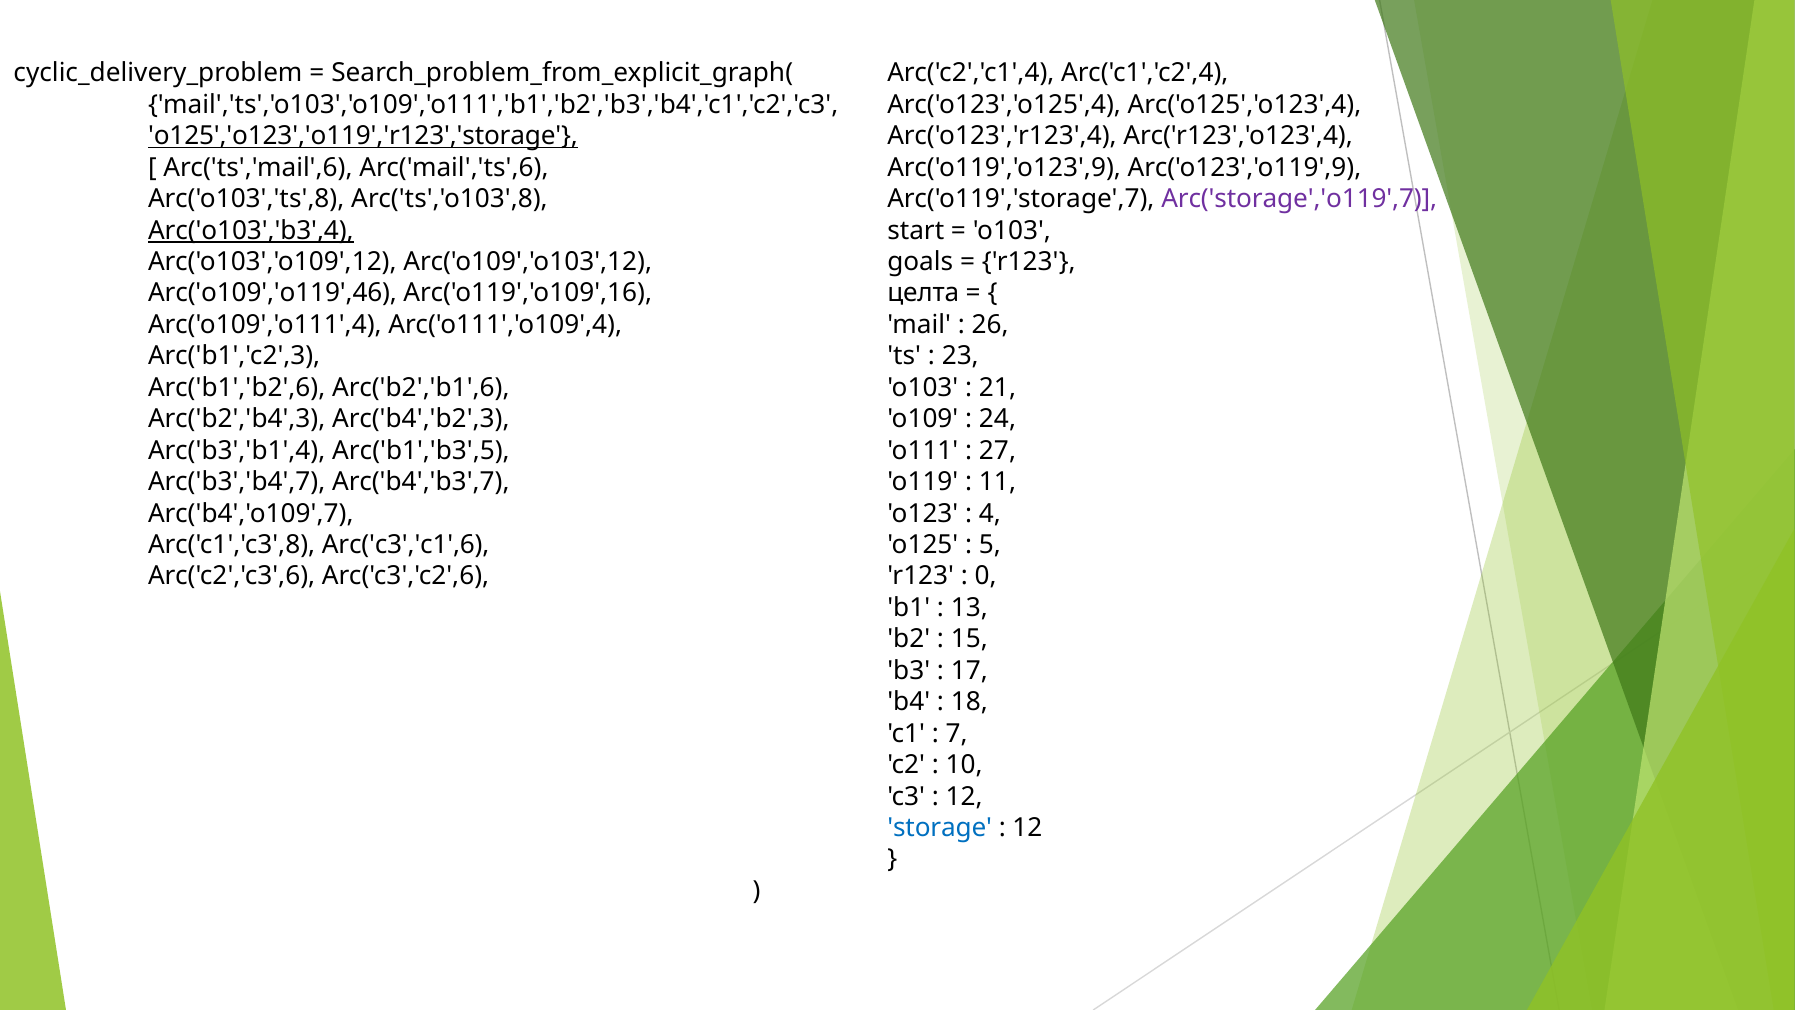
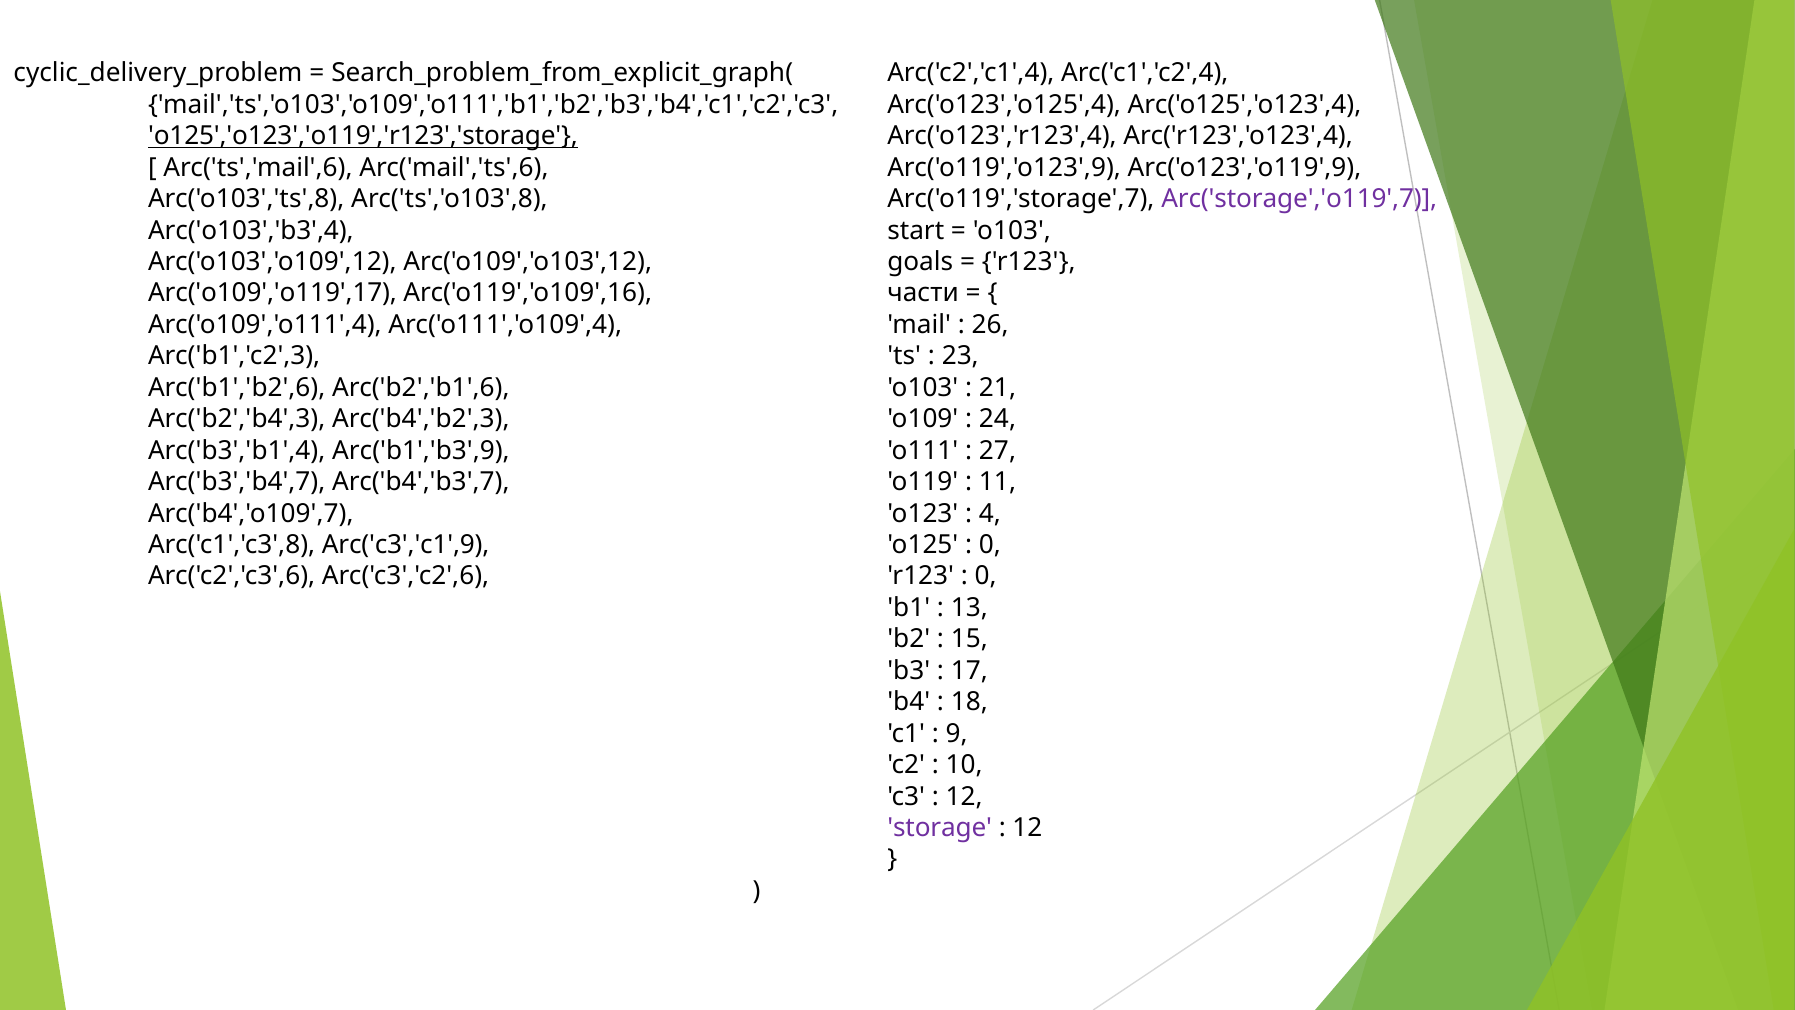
Arc('o103','b3',4 underline: present -> none (251, 230)
Arc('o109','o119',46: Arc('o109','o119',46 -> Arc('o109','o119',17 (272, 293)
целта: целта -> части (923, 293)
Arc('b1','b3',5: Arc('b1','b3',5 -> Arc('b1','b3',9 (421, 450)
Arc('c3','c1',6: Arc('c3','c1',6 -> Arc('c3','c1',9 (406, 545)
5: 5 -> 0 (990, 545)
7: 7 -> 9 (957, 733)
storage colour: blue -> purple (940, 828)
